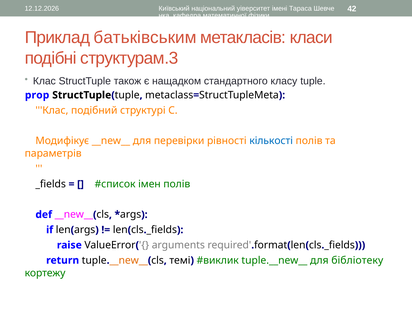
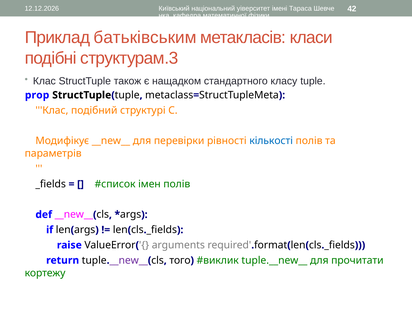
__new__ colour: orange -> purple (129, 260)
темі: темі -> того (180, 260)
бібліотеку: бібліотеку -> прочитати (357, 260)
